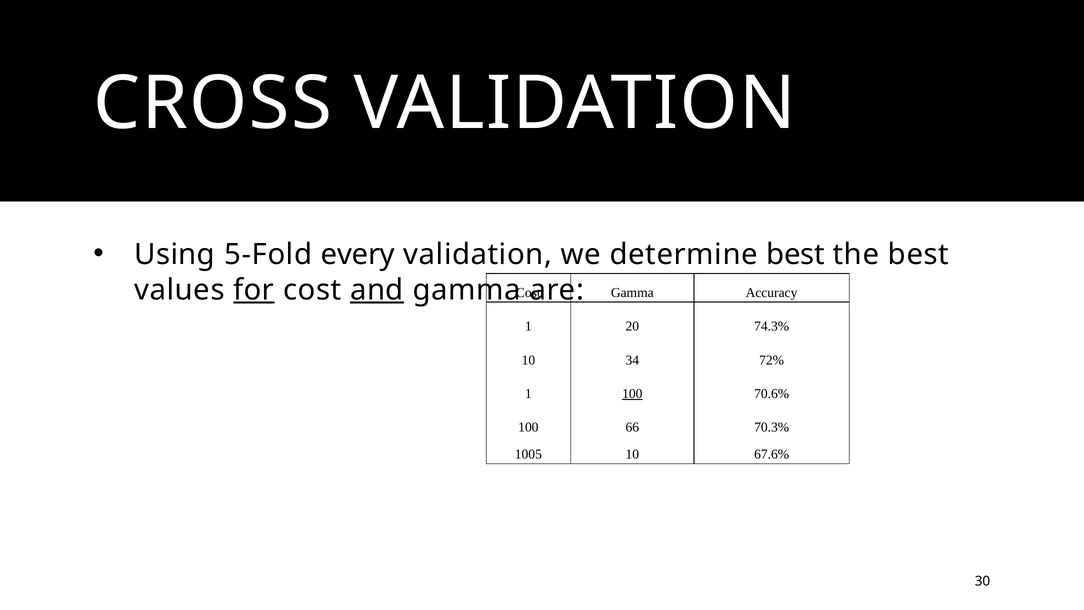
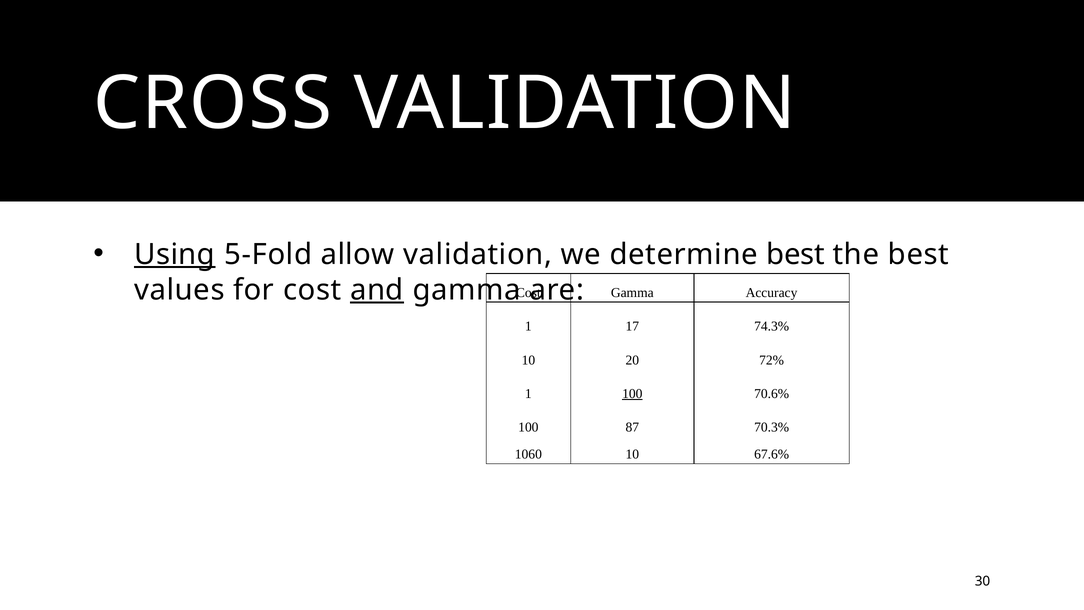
Using underline: none -> present (175, 254)
every: every -> allow (358, 254)
for underline: present -> none (254, 290)
20: 20 -> 17 (632, 326)
34: 34 -> 20 (632, 360)
66: 66 -> 87 (632, 427)
1005: 1005 -> 1060 (528, 454)
